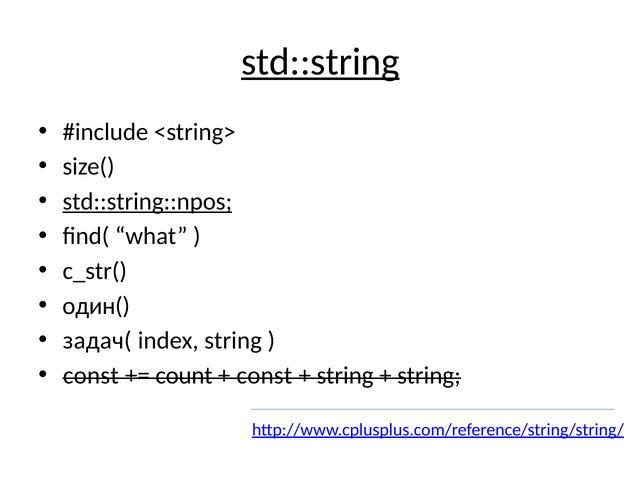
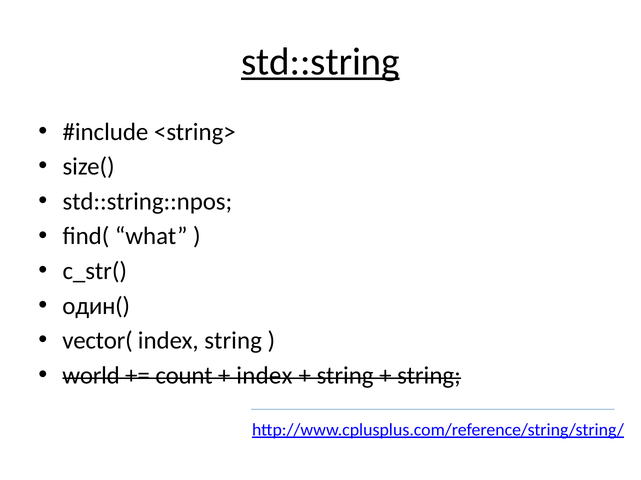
std::string::npos underline: present -> none (147, 202)
задач(: задач( -> vector( (98, 341)
const: const -> world (91, 376)
const: const -> index (264, 376)
